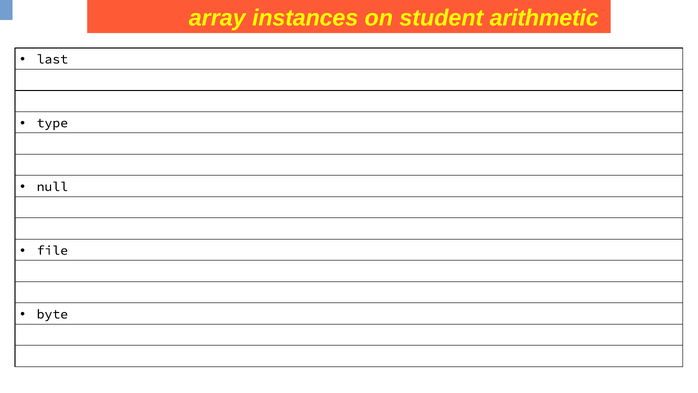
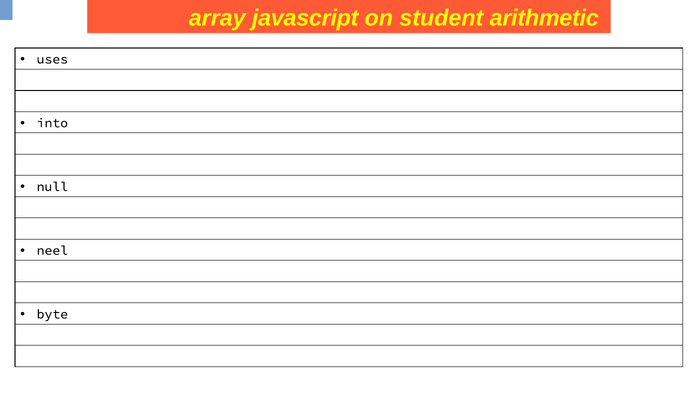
instances: instances -> javascript (305, 18)
last: last -> uses (52, 59)
type: type -> into (52, 123)
file: file -> neel (52, 250)
